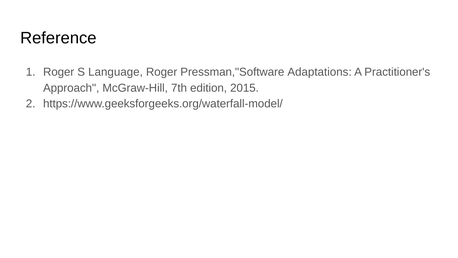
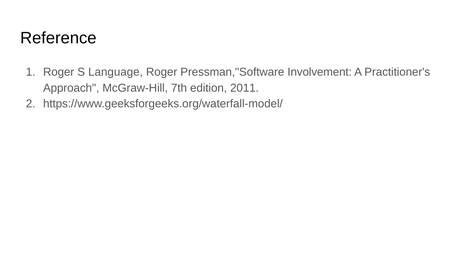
Adaptations: Adaptations -> Involvement (320, 72)
2015: 2015 -> 2011 (245, 88)
